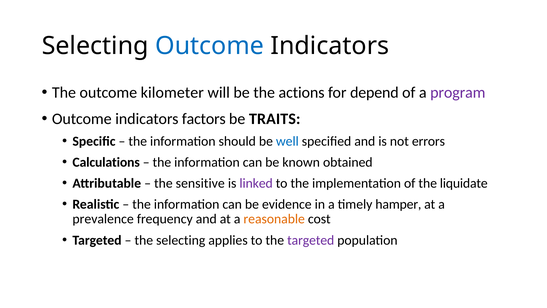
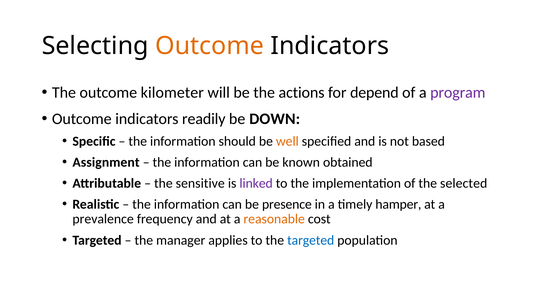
Outcome colour: blue -> orange (210, 46)
factors: factors -> readily (204, 119)
TRAITS: TRAITS -> DOWN (275, 119)
well colour: blue -> orange (287, 141)
errors: errors -> based (428, 141)
Calculations: Calculations -> Assignment (106, 162)
liquidate: liquidate -> selected (464, 183)
evidence: evidence -> presence (287, 204)
the selecting: selecting -> manager (181, 240)
targeted colour: purple -> blue (311, 240)
